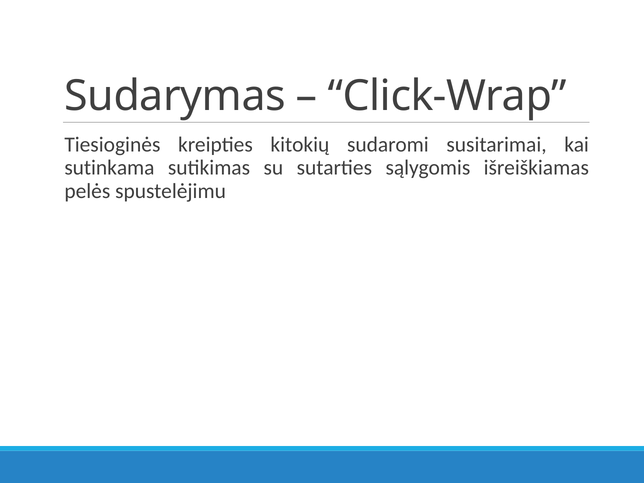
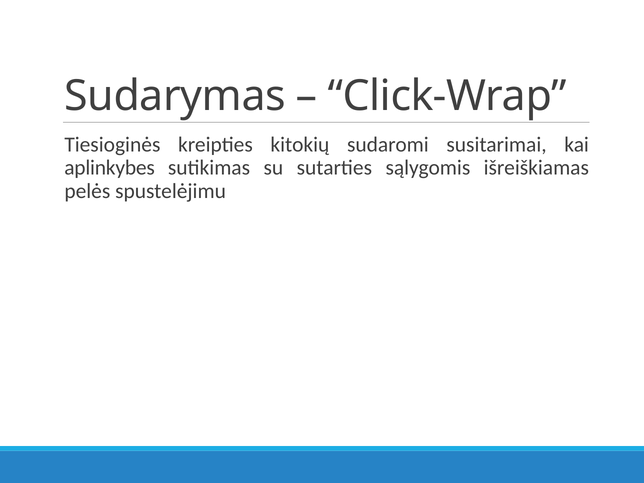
sutinkama: sutinkama -> aplinkybes (110, 168)
